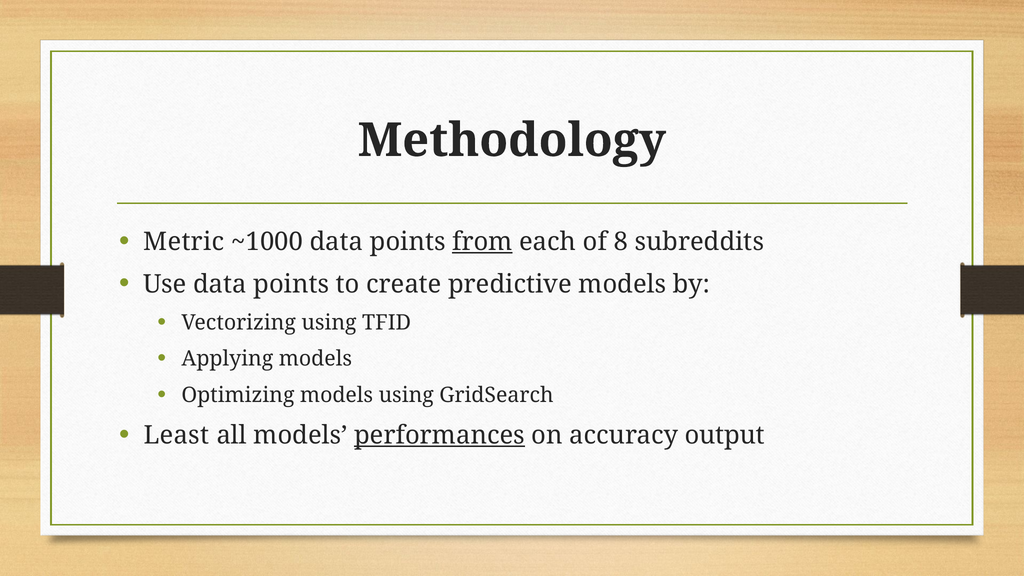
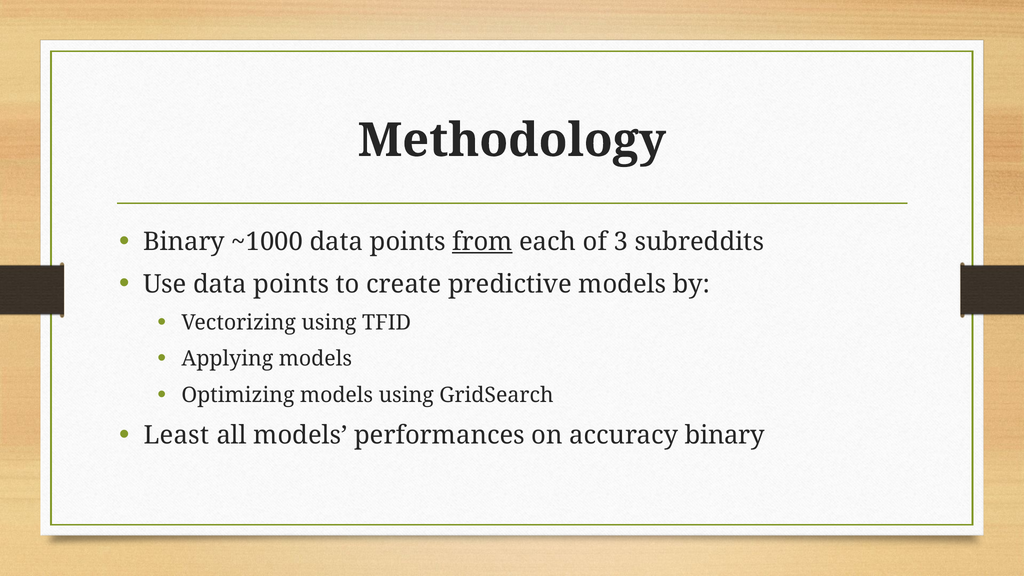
Metric: Metric -> Binary (184, 242)
8: 8 -> 3 (621, 242)
performances underline: present -> none (440, 435)
accuracy output: output -> binary (725, 435)
